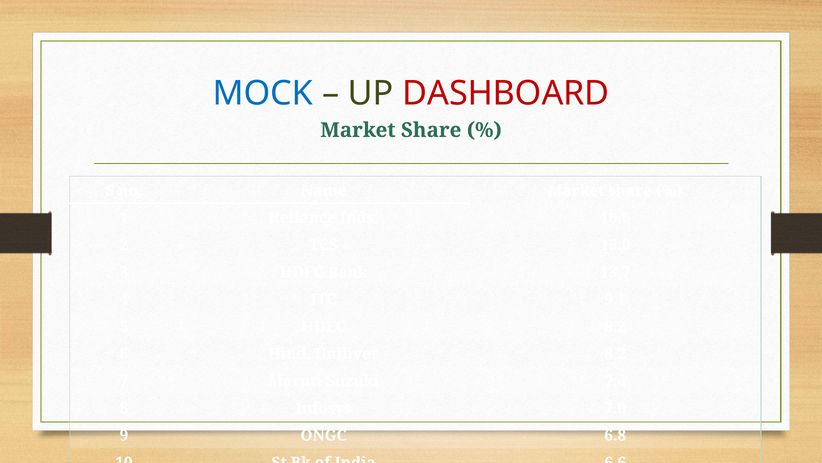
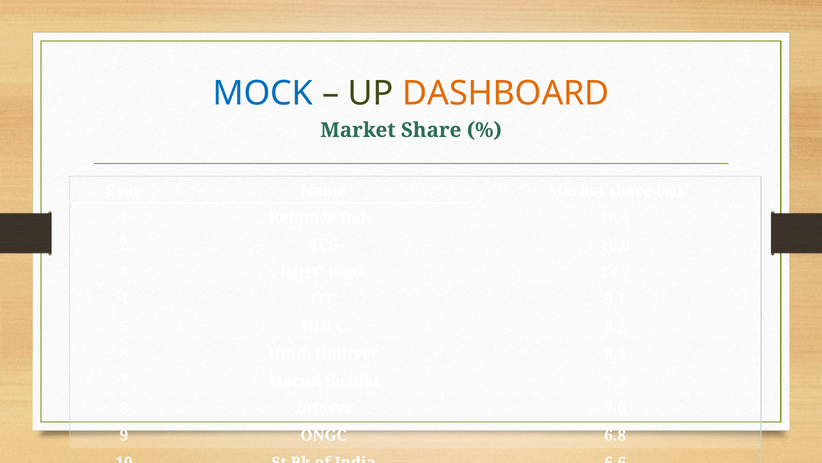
DASHBOARD colour: red -> orange (506, 94)
